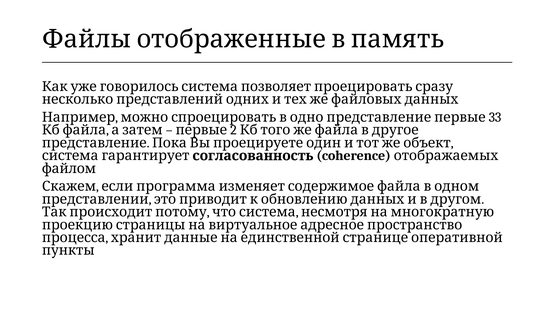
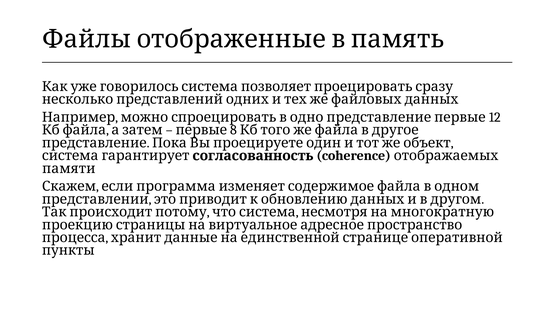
33: 33 -> 12 (495, 117)
2: 2 -> 8 (233, 130)
файлом: файлом -> памяти (69, 169)
